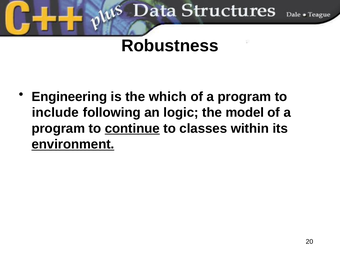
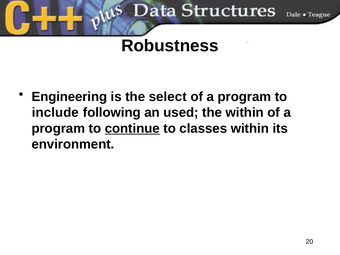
which: which -> select (168, 97)
logic: logic -> used (181, 113)
the model: model -> within (245, 113)
environment underline: present -> none (73, 144)
